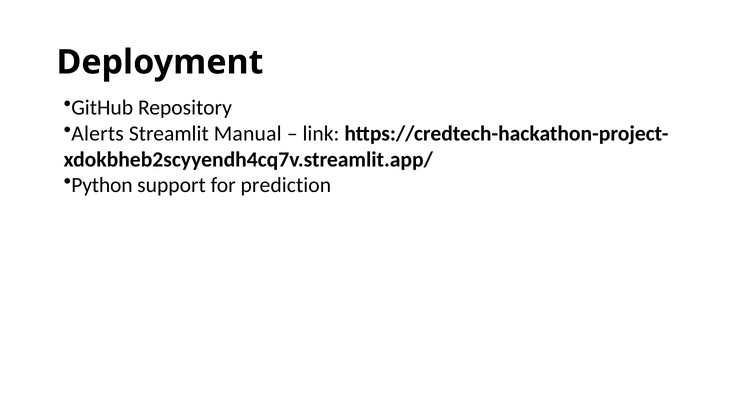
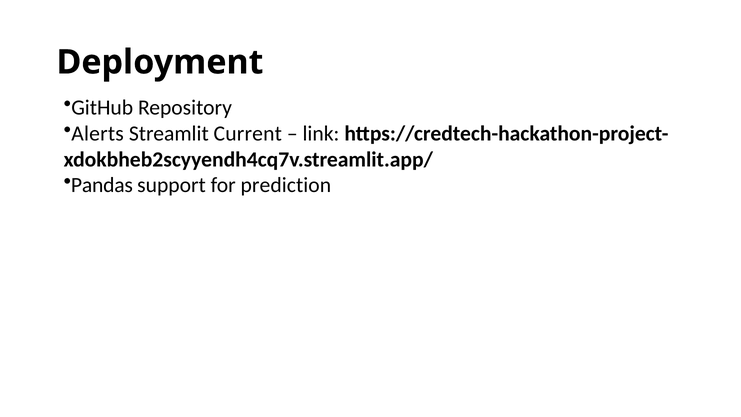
Manual: Manual -> Current (248, 133)
Python: Python -> Pandas (102, 185)
